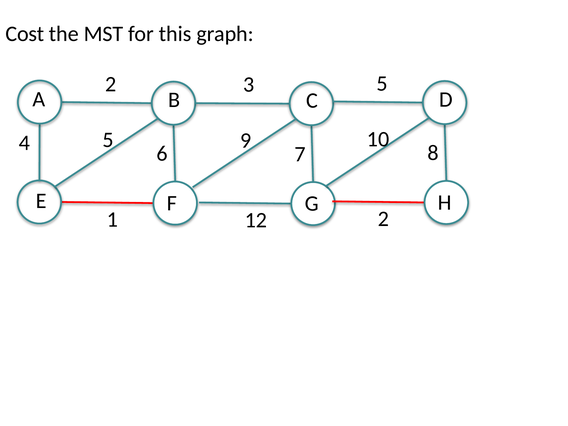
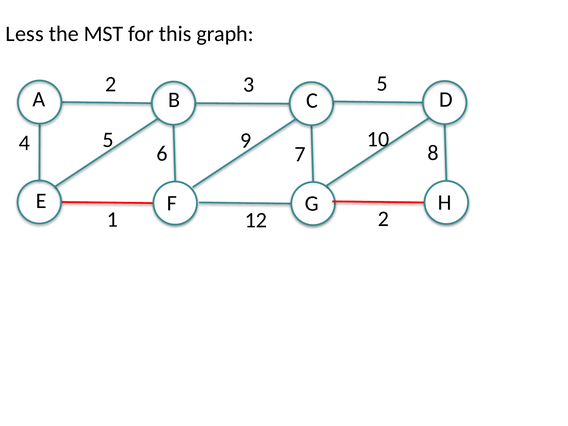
Cost: Cost -> Less (25, 34)
